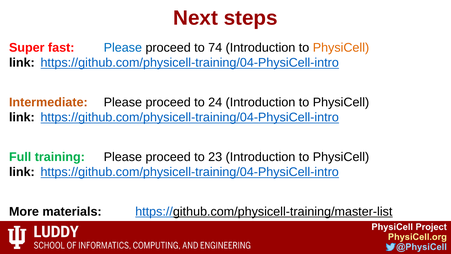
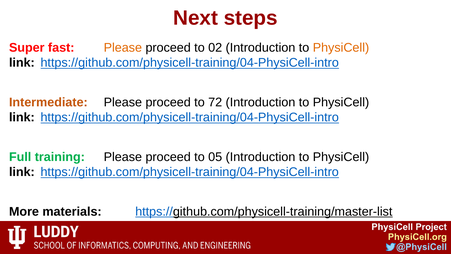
Please colour: blue -> orange (123, 48)
74: 74 -> 02 (215, 48)
24: 24 -> 72 (215, 102)
23: 23 -> 05 (215, 157)
